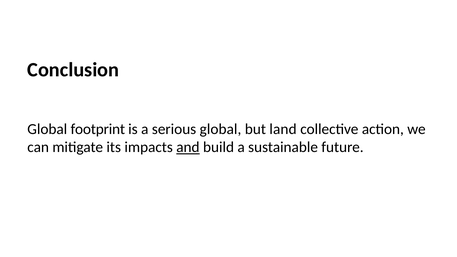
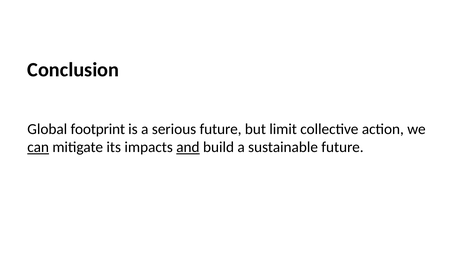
serious global: global -> future (221, 129)
land: land -> limit (283, 129)
can underline: none -> present (38, 147)
